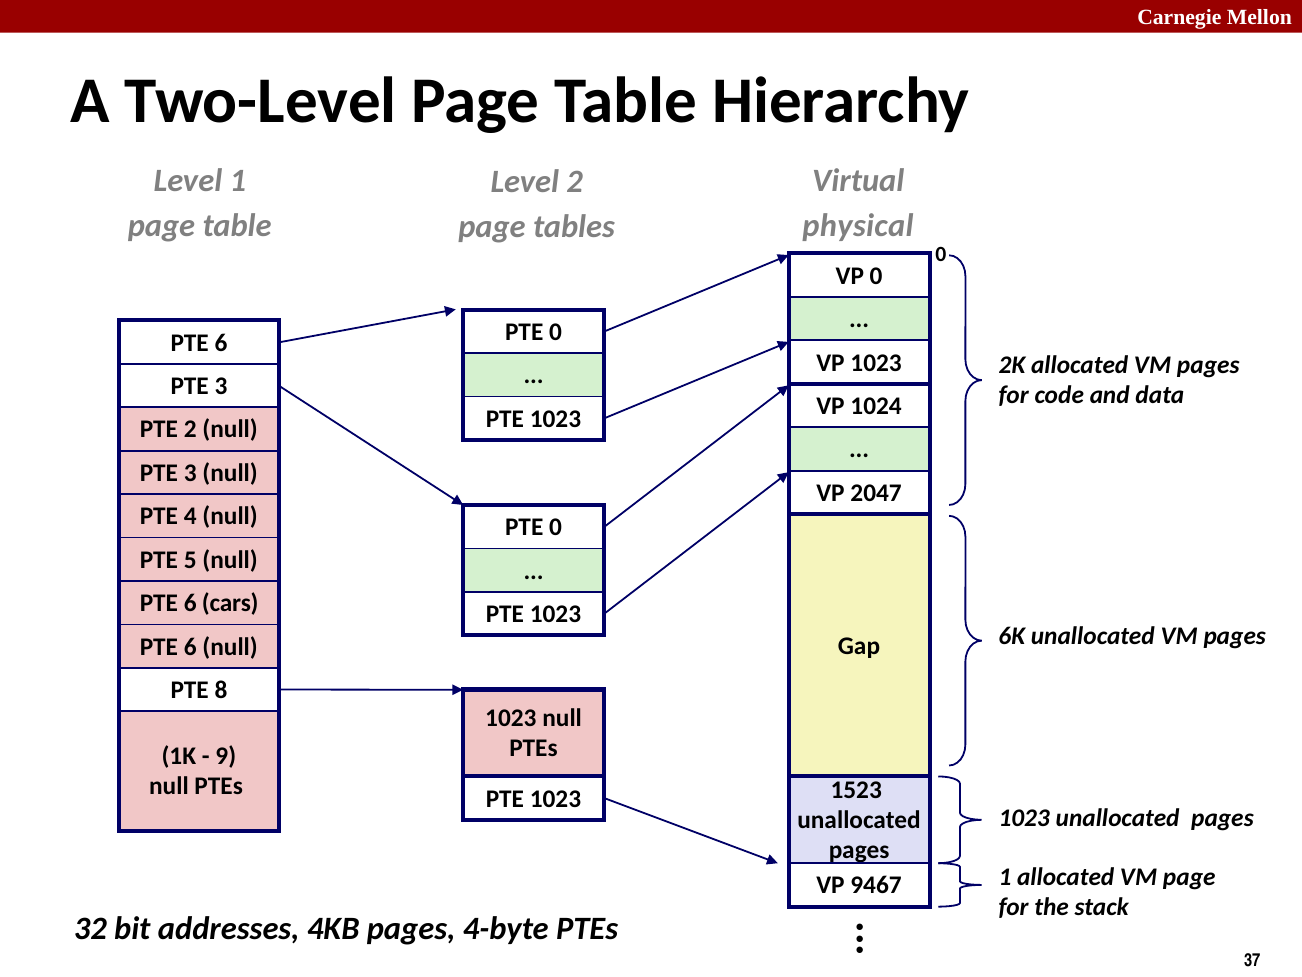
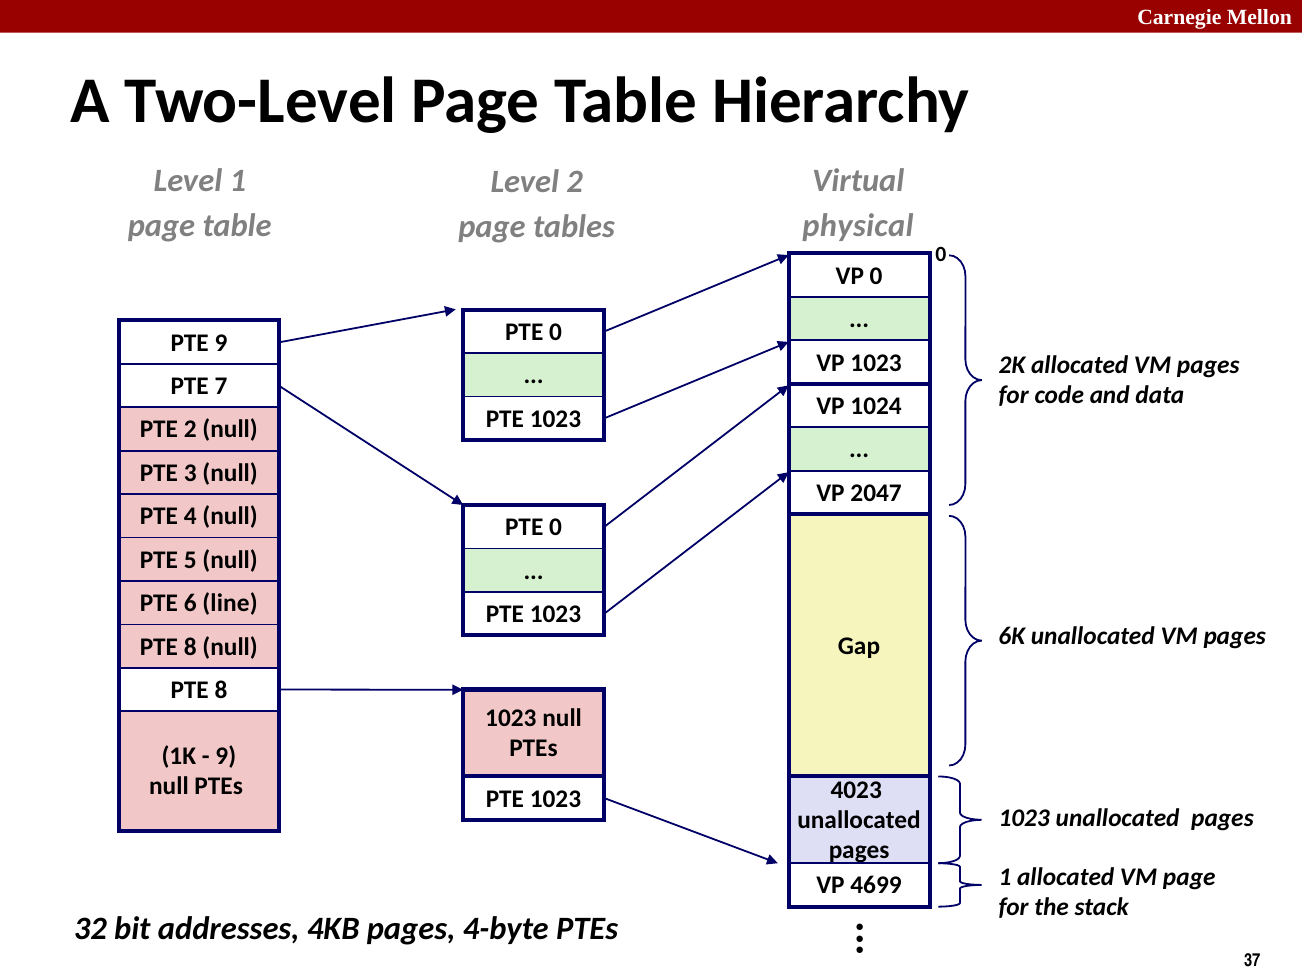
6: 6 -> 9 (221, 343)
3: 3 -> 7 (221, 386)
cars: cars -> line (230, 603)
6: 6 -> 8 (190, 646)
1523: 1523 -> 4023 (856, 790)
9467: 9467 -> 4699 (876, 885)
